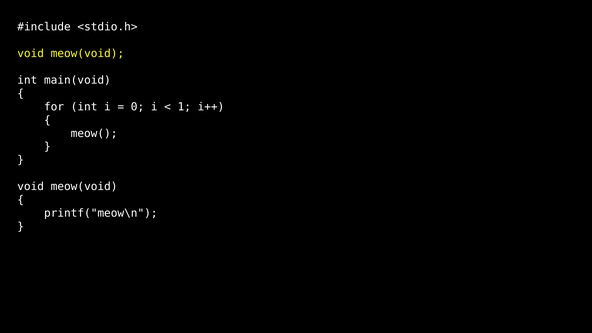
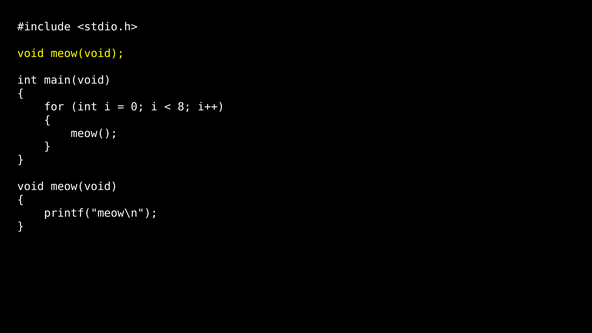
1: 1 -> 8 (184, 107)
